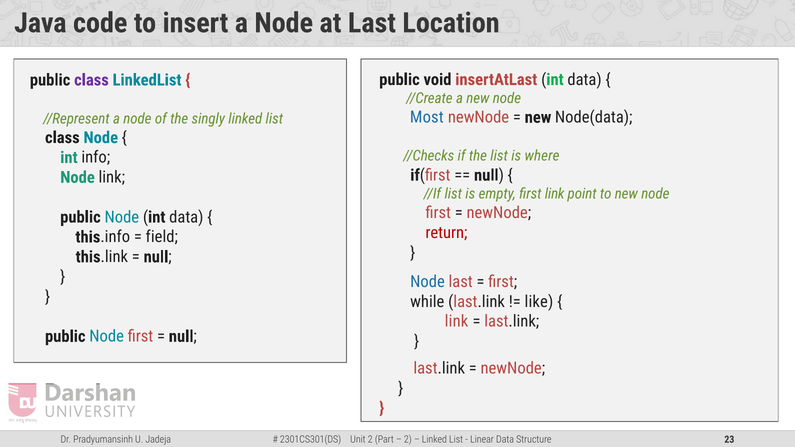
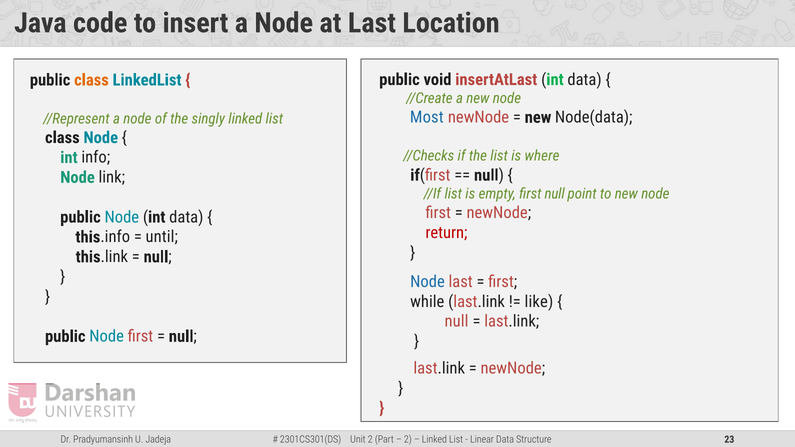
class colour: purple -> orange (91, 80)
first link: link -> null (555, 194)
field: field -> until (162, 237)
link: link -> null (457, 322)
